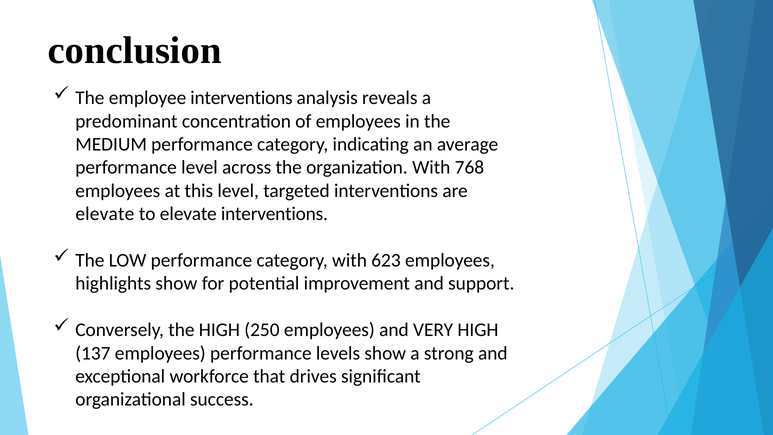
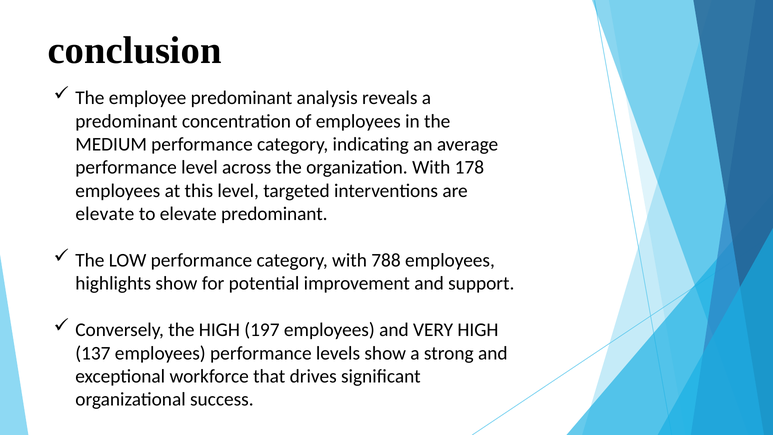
employee interventions: interventions -> predominant (241, 98)
768: 768 -> 178 (469, 167)
elevate interventions: interventions -> predominant (274, 214)
623: 623 -> 788 (386, 260)
250: 250 -> 197 (262, 330)
